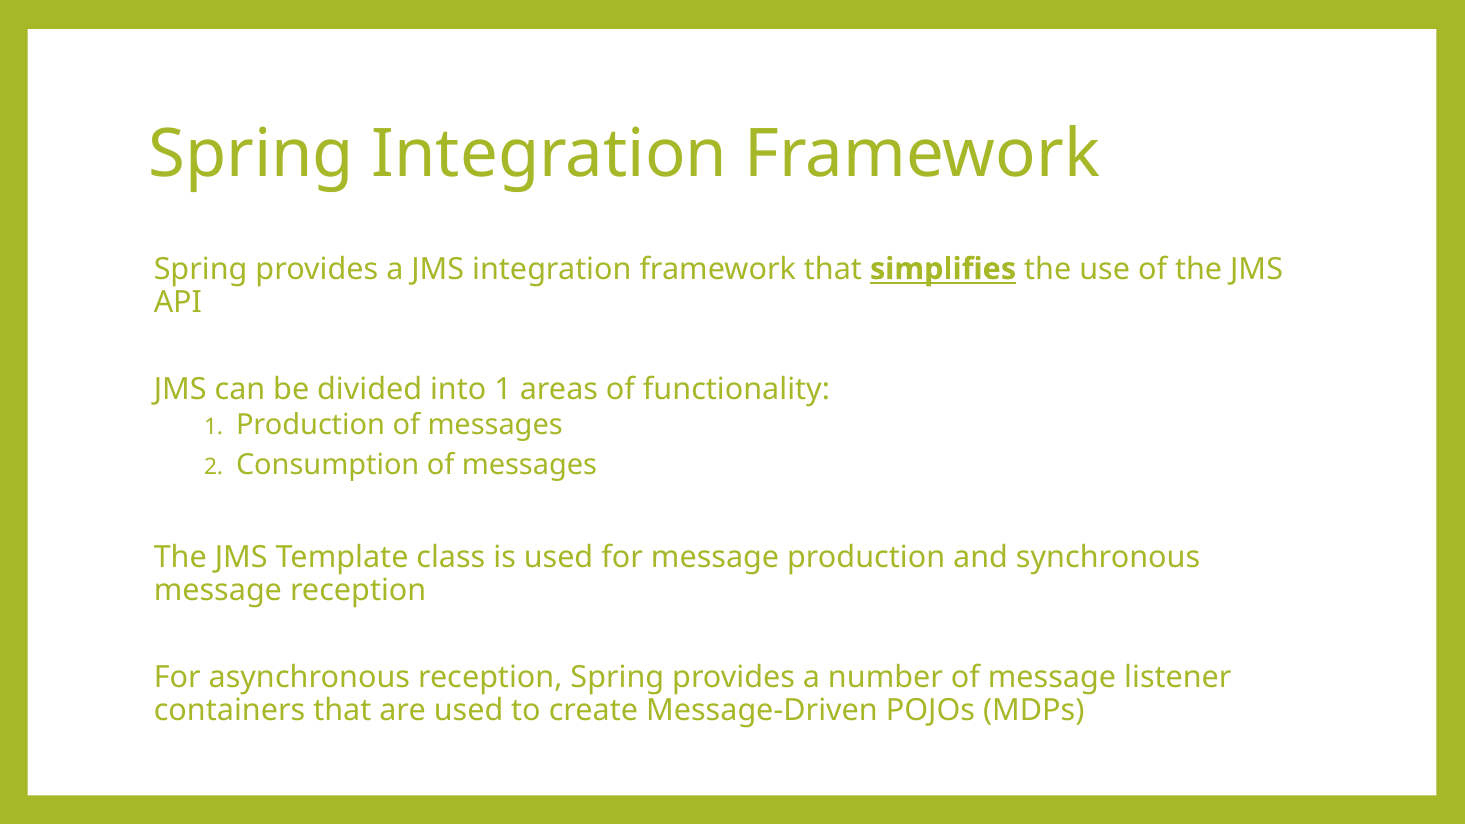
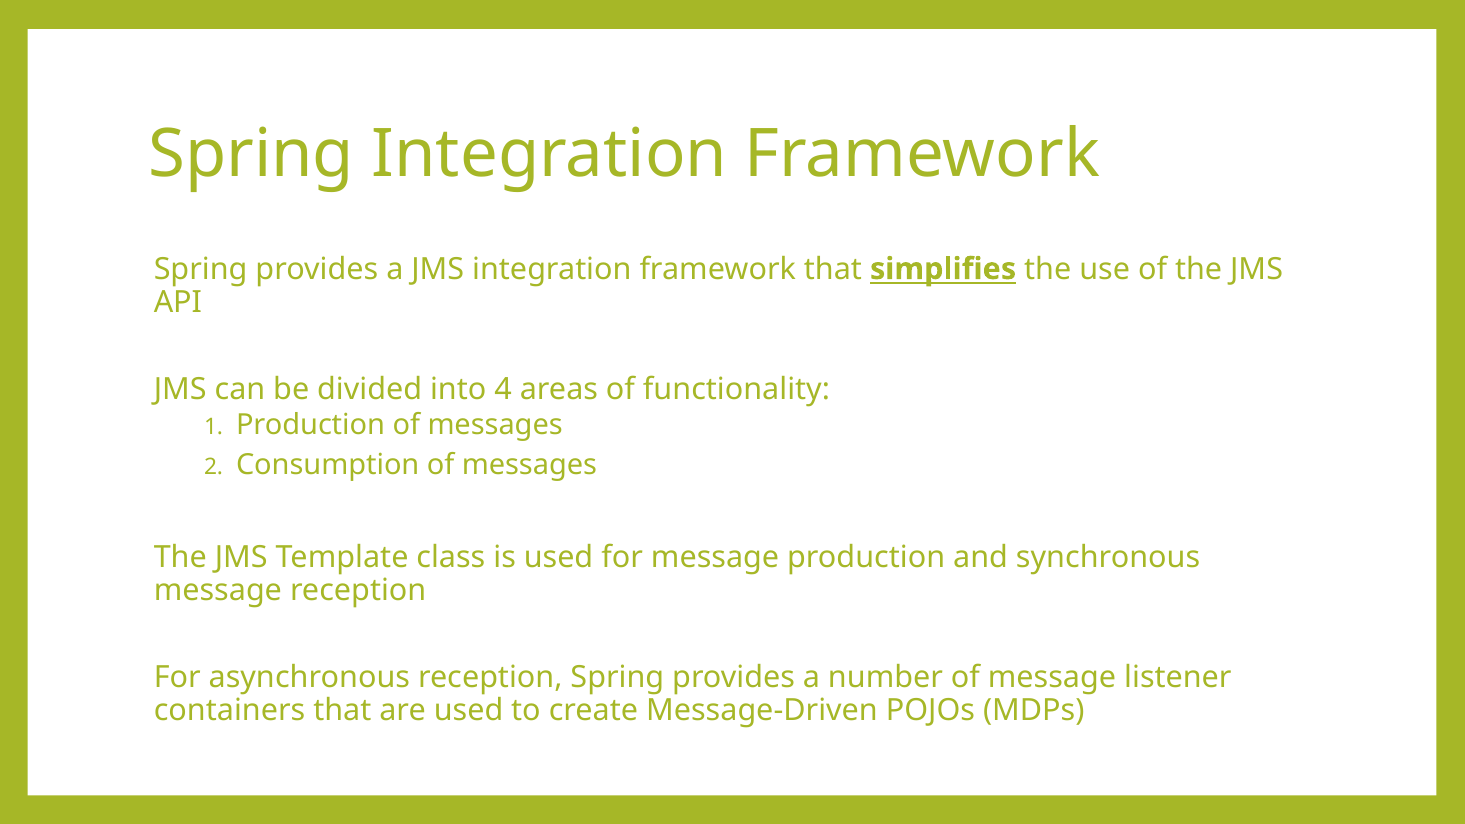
into 1: 1 -> 4 (503, 389)
